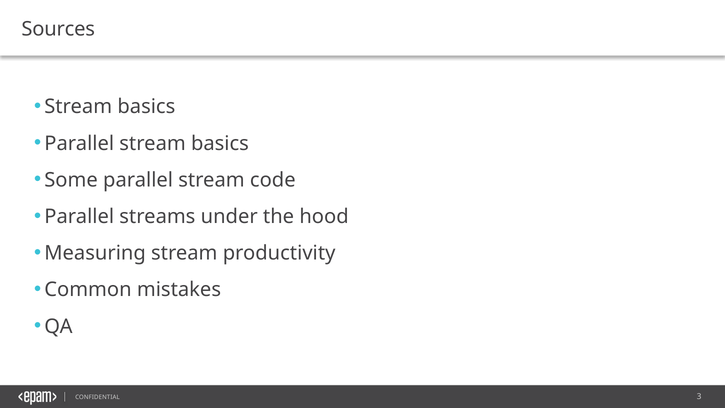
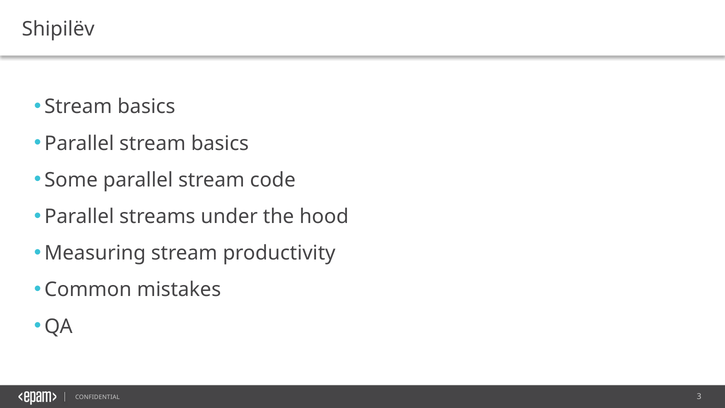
Sources: Sources -> Shipilëv (58, 29)
